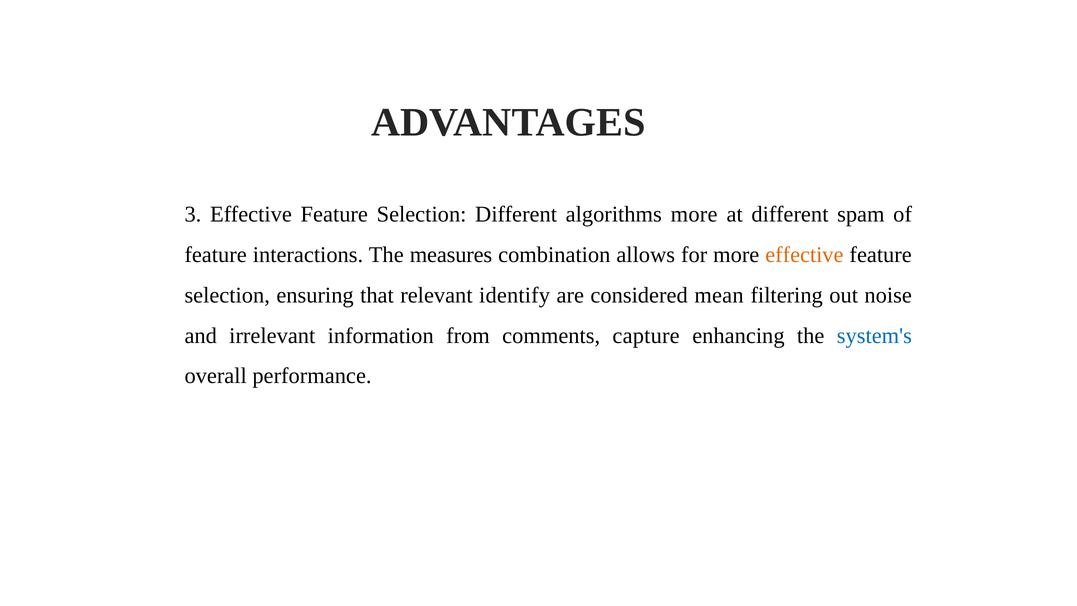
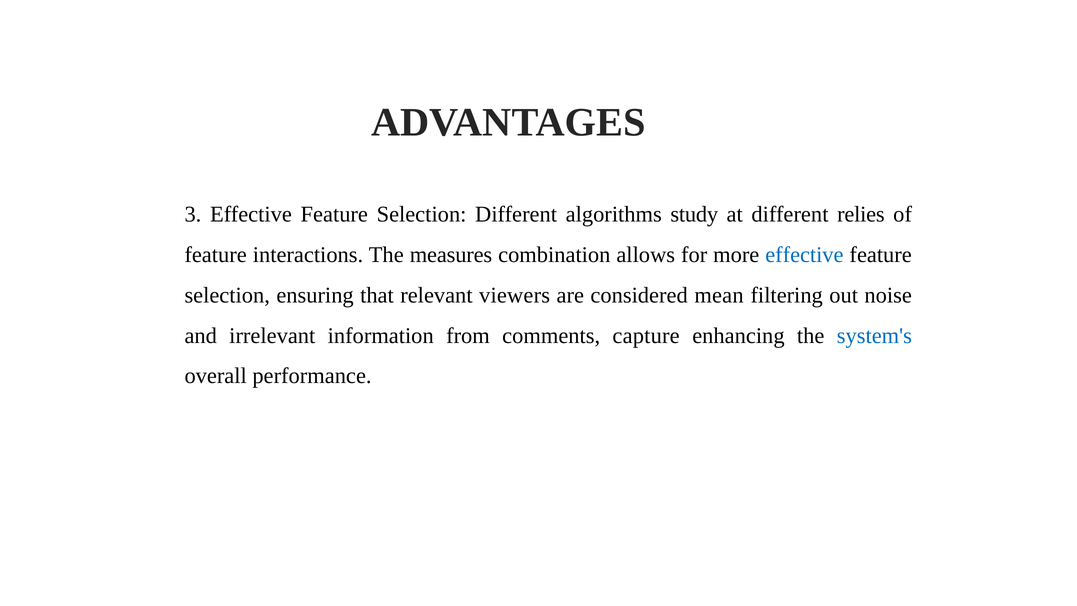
algorithms more: more -> study (694, 214)
spam: spam -> relies (861, 214)
effective colour: orange -> blue (804, 255)
identify: identify -> viewers (515, 295)
